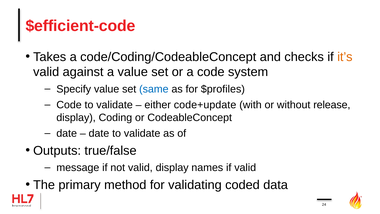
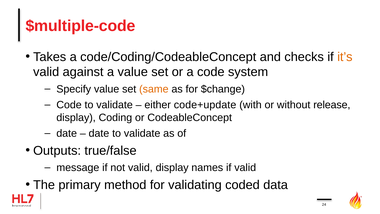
$efficient-code: $efficient-code -> $multiple-code (81, 26)
same colour: blue -> orange (154, 89)
$profiles: $profiles -> $change (223, 89)
